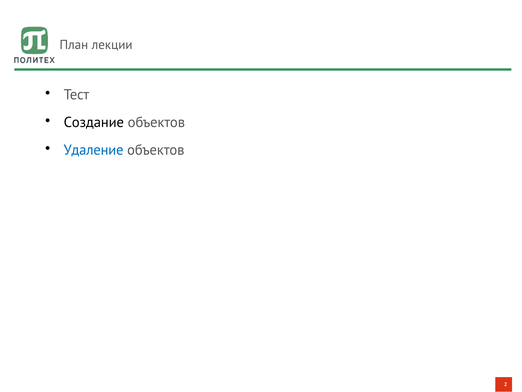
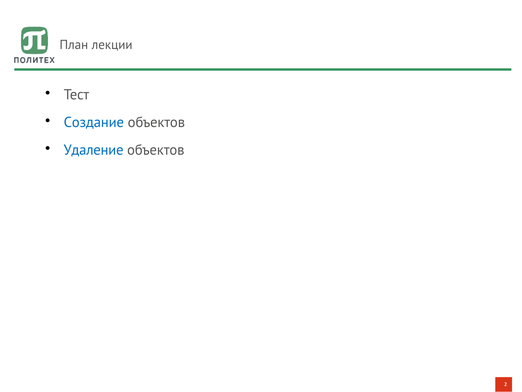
Создание colour: black -> blue (94, 122)
